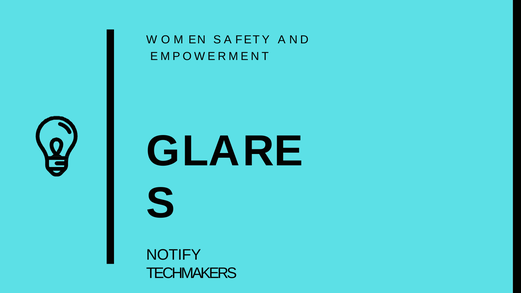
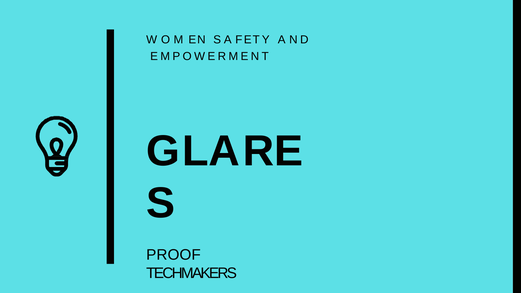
NOTIFY: NOTIFY -> PROOF (173, 255)
